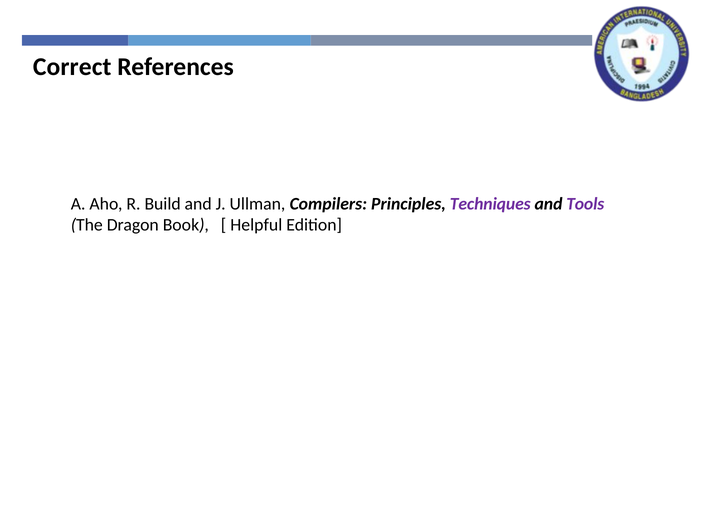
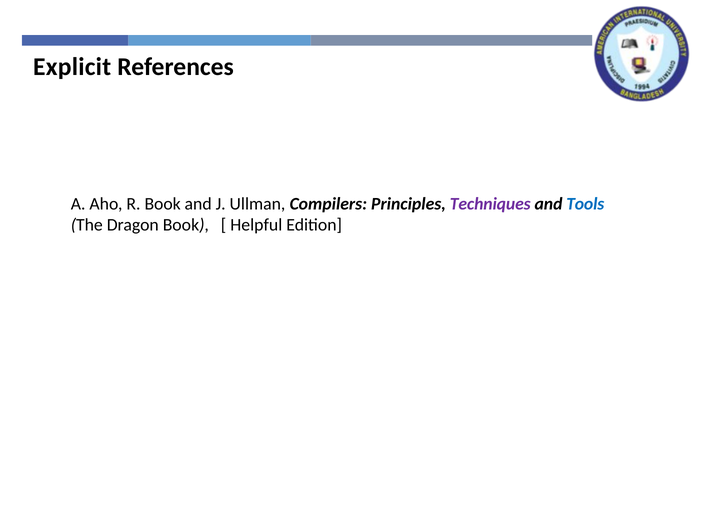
Correct: Correct -> Explicit (72, 67)
R Build: Build -> Book (163, 204)
Tools colour: purple -> blue (585, 204)
